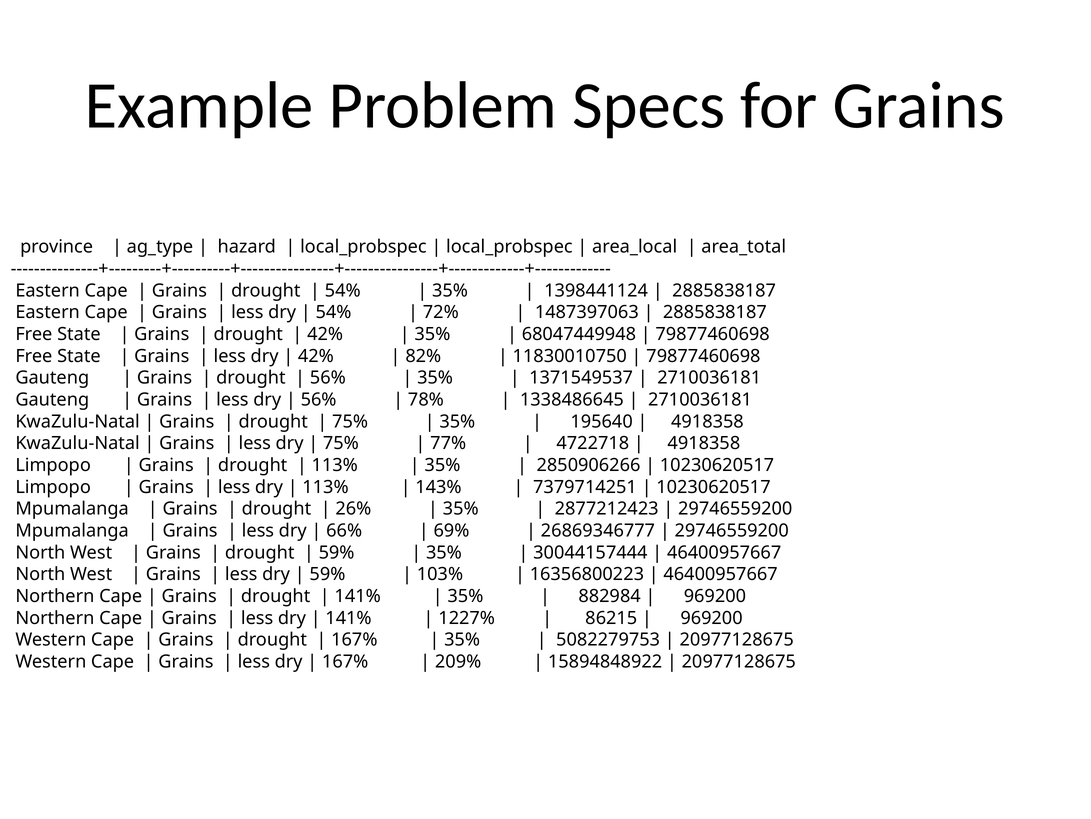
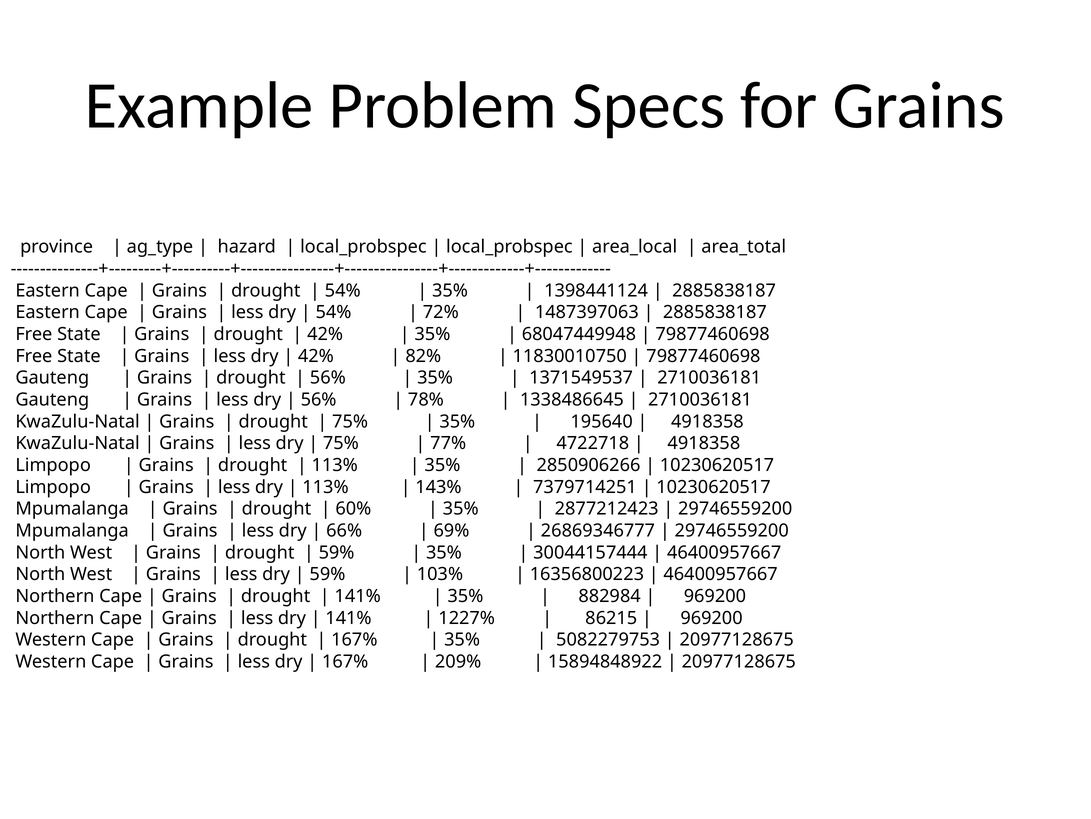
26%: 26% -> 60% (353, 508)
